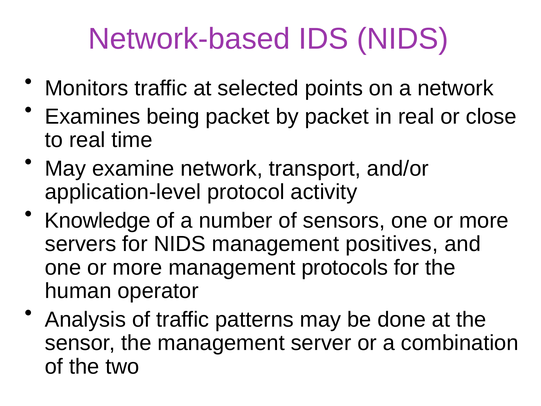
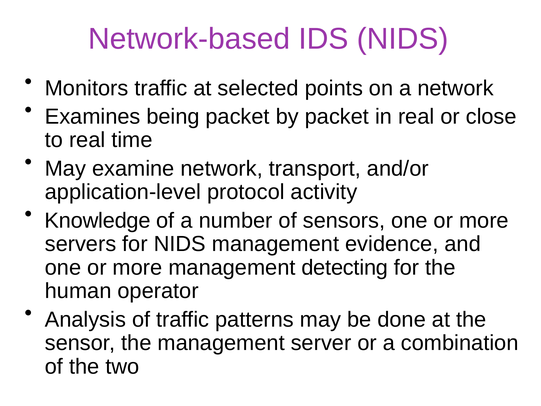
positives: positives -> evidence (392, 244)
protocols: protocols -> detecting (345, 267)
